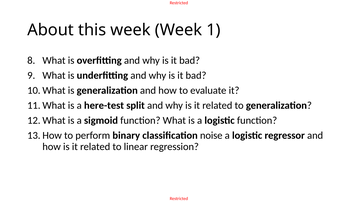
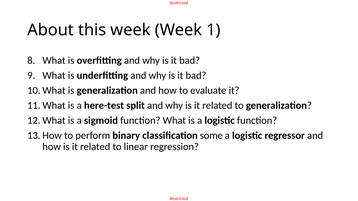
noise: noise -> some (211, 136)
